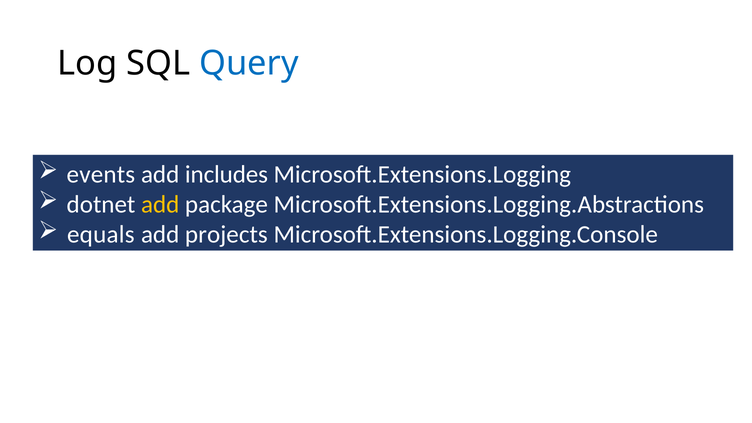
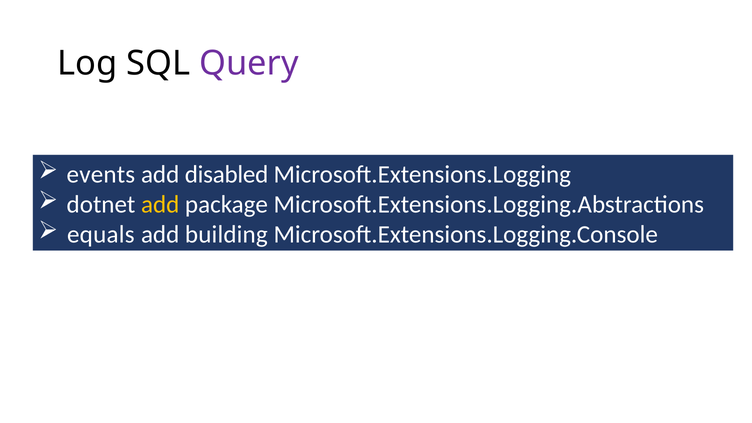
Query colour: blue -> purple (249, 63)
includes: includes -> disabled (227, 174)
projects: projects -> building (226, 235)
